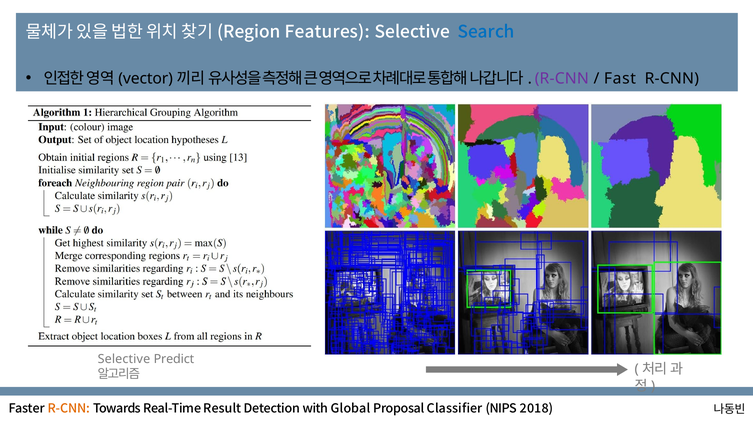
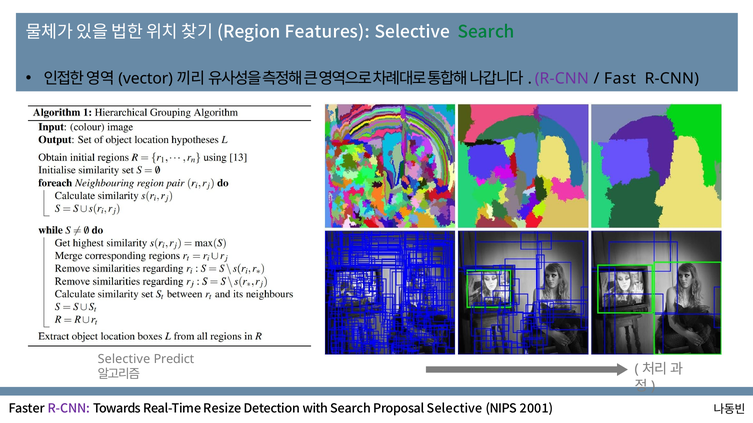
Search colour: blue -> green (486, 32)
R-CNN colour: orange -> purple (69, 409)
Result: Result -> Resize (222, 409)
with Global: Global -> Search (351, 409)
Proposal Classifier: Classifier -> Selective (455, 409)
2018: 2018 -> 2001 (537, 409)
